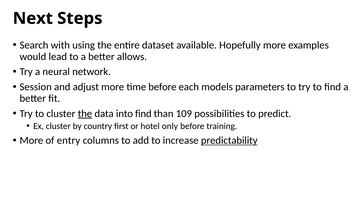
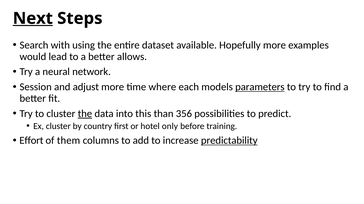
Next underline: none -> present (33, 18)
time before: before -> where (162, 87)
parameters underline: none -> present (260, 87)
into find: find -> this (143, 114)
109: 109 -> 356 (184, 114)
More: More -> Effort (31, 141)
entry: entry -> them (69, 141)
